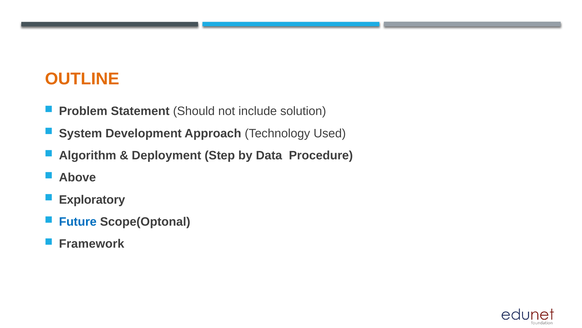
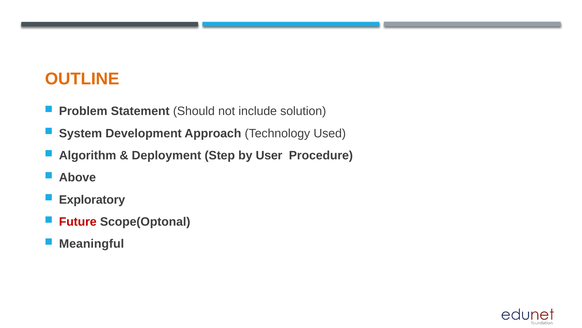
Data: Data -> User (269, 155)
Future colour: blue -> red (78, 221)
Framework: Framework -> Meaningful (92, 243)
